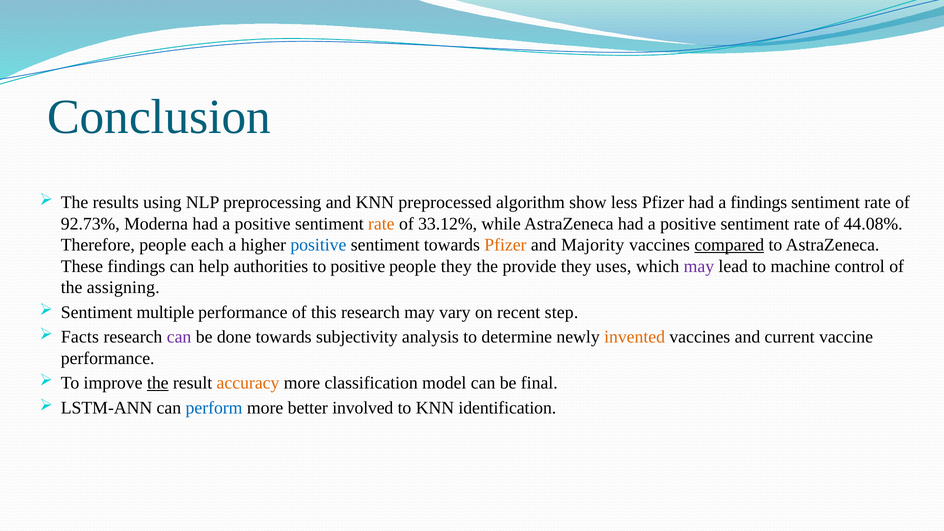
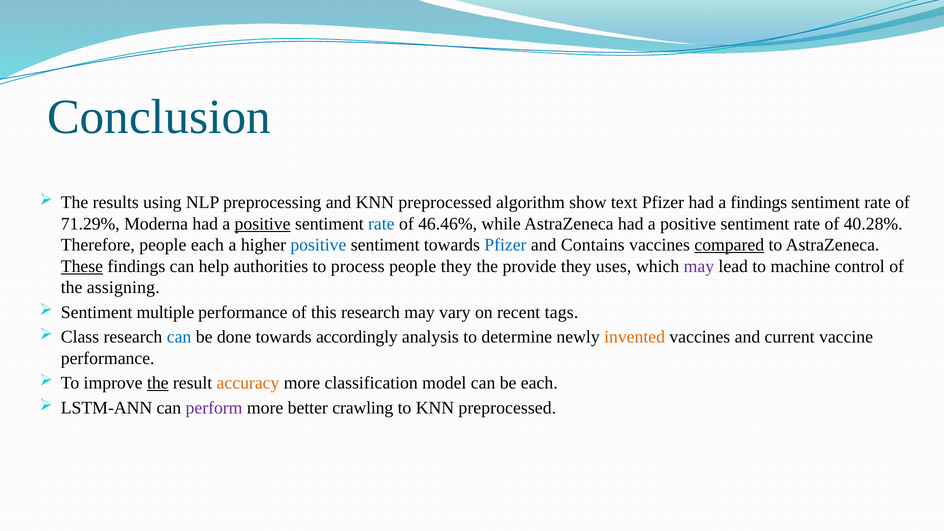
less: less -> text (624, 203)
92.73%: 92.73% -> 71.29% (90, 224)
positive underline: none -> present (263, 224)
rate colour: orange -> blue (381, 224)
33.12%: 33.12% -> 46.46% (448, 224)
44.08%: 44.08% -> 40.28% (873, 224)
Pfizer colour: orange -> blue (505, 245)
Majority: Majority -> Contains (593, 245)
These underline: none -> present (82, 266)
to positive: positive -> process (358, 266)
step: step -> tags (561, 312)
Facts: Facts -> Class (80, 337)
can colour: purple -> blue (179, 337)
subjectivity: subjectivity -> accordingly (357, 337)
be final: final -> each (539, 383)
perform colour: blue -> purple (214, 408)
involved: involved -> crawling (363, 408)
to KNN identification: identification -> preprocessed (507, 408)
